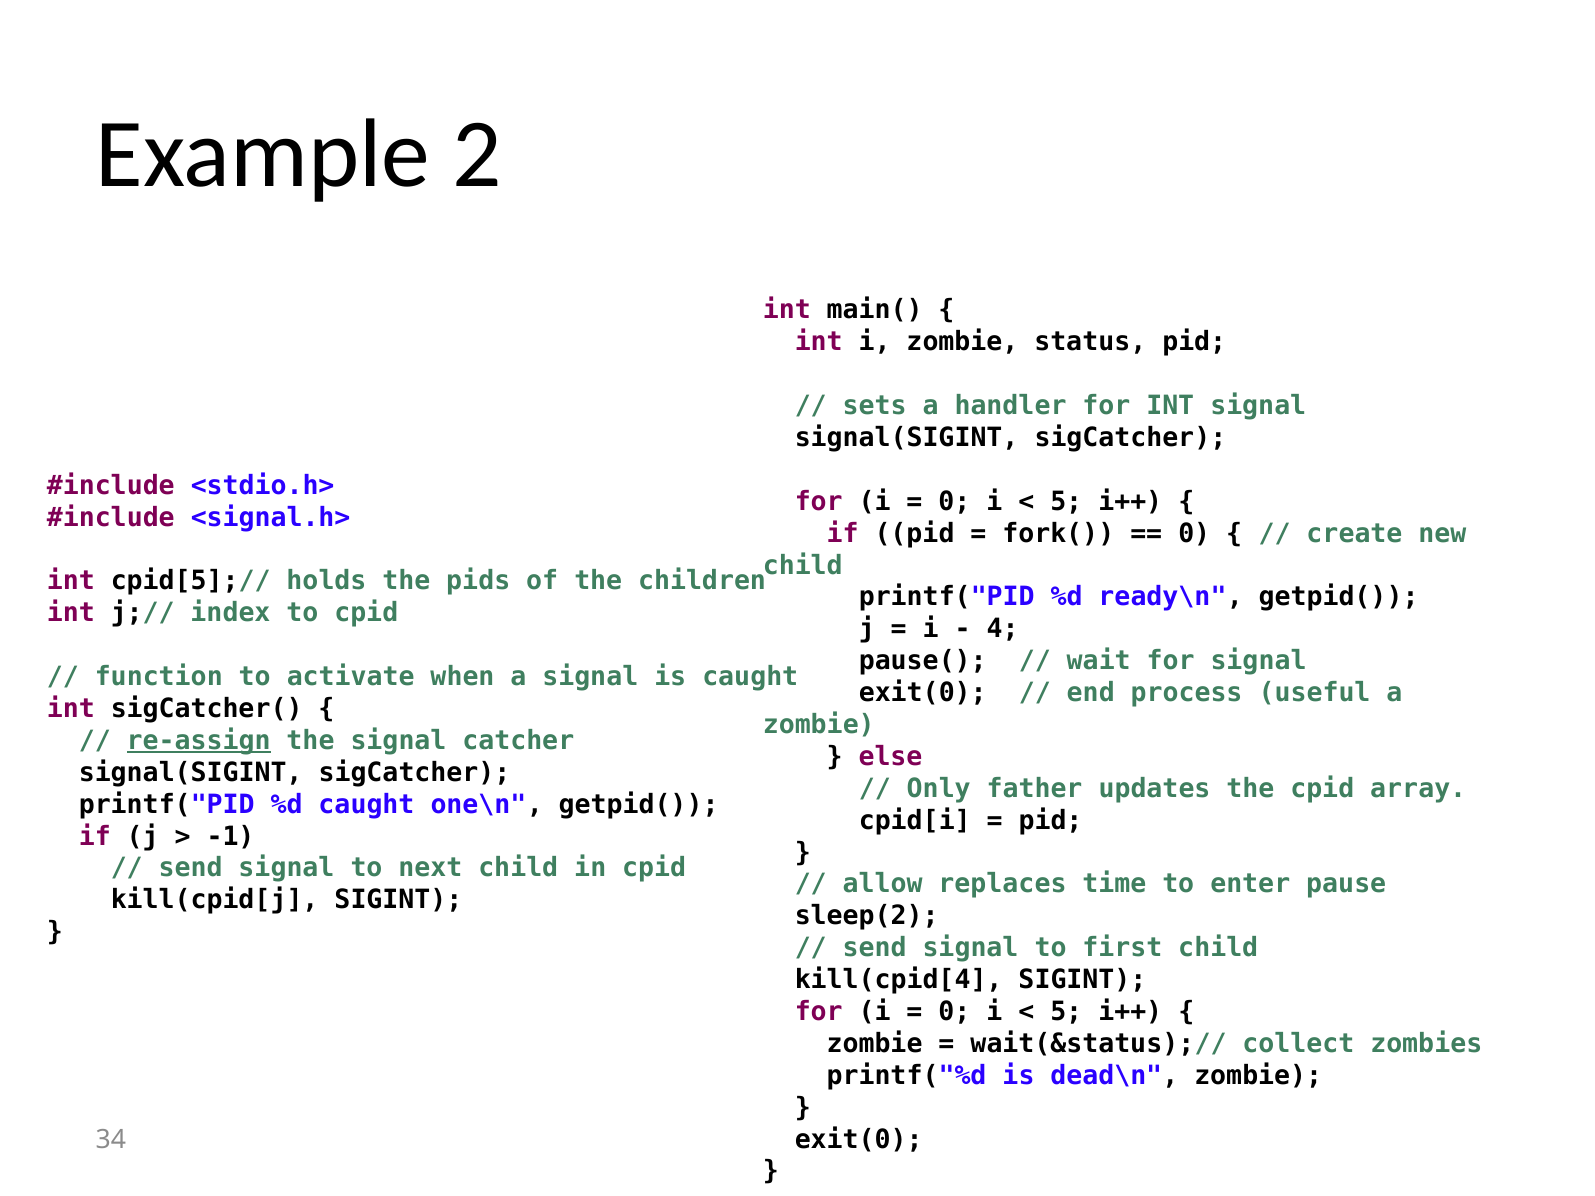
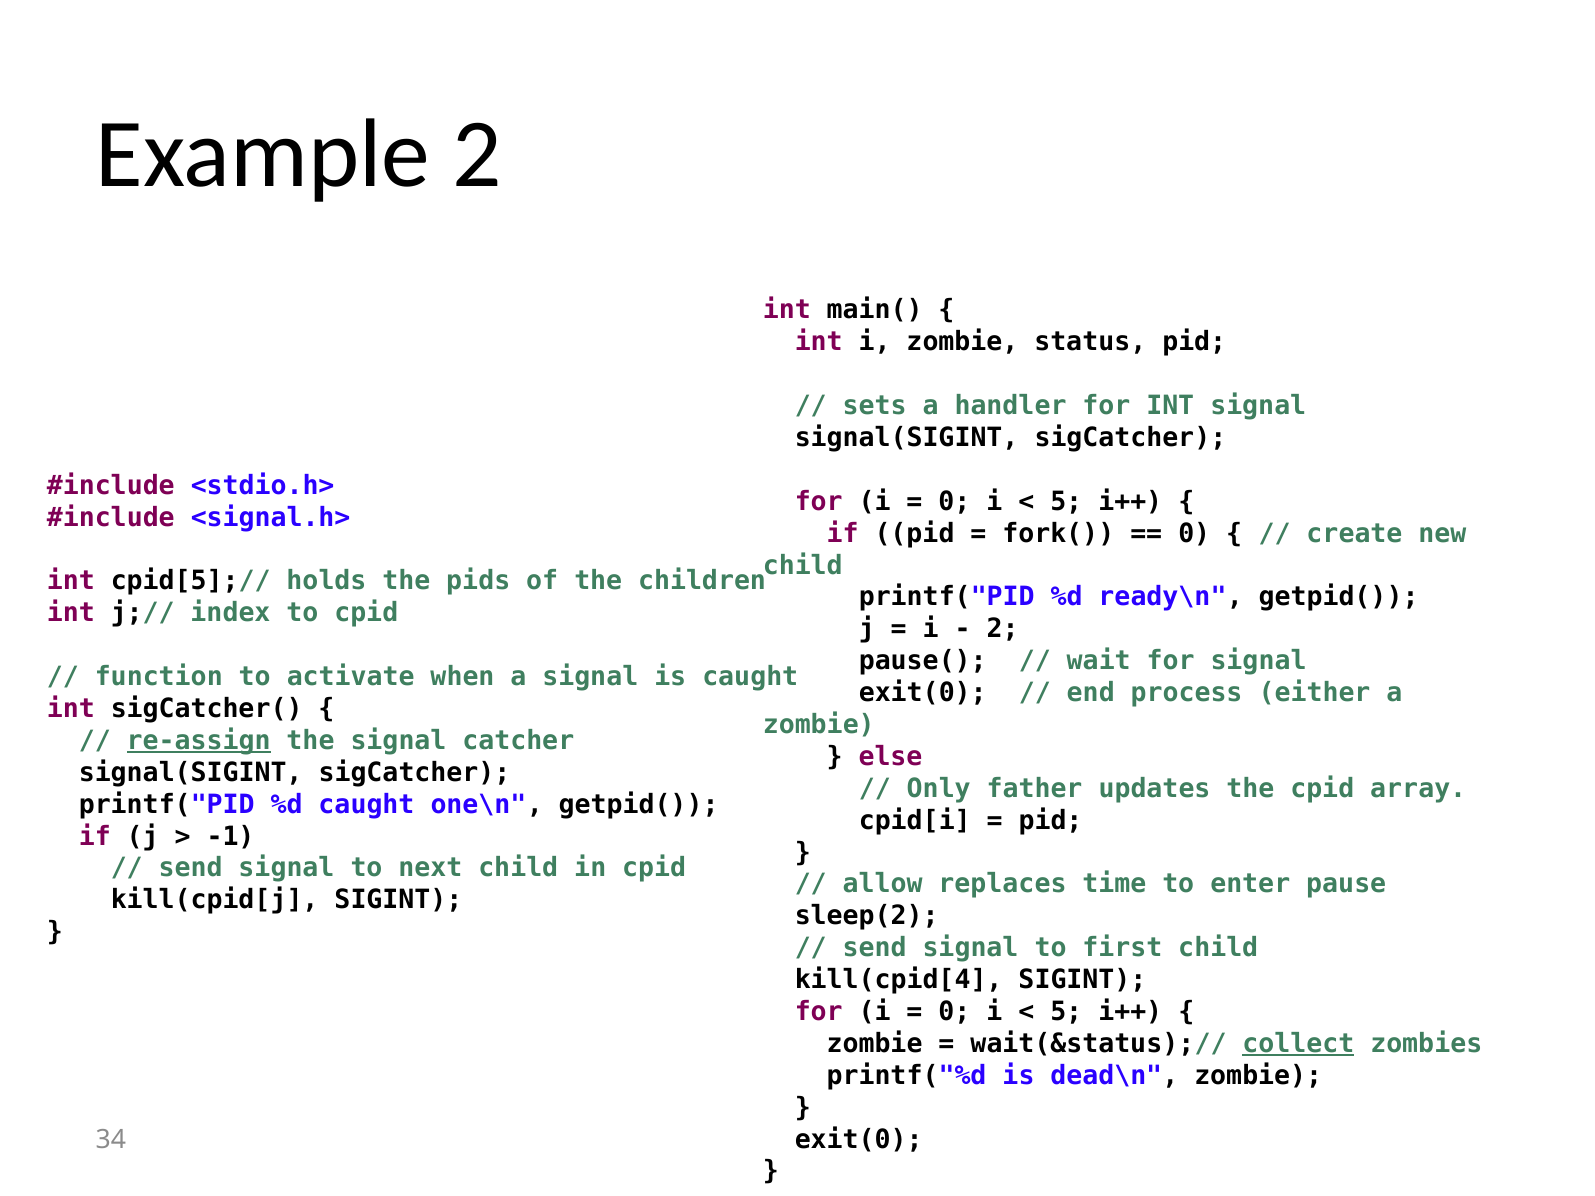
4: 4 -> 2 (1003, 629)
useful: useful -> either (1315, 693)
collect underline: none -> present (1298, 1044)
